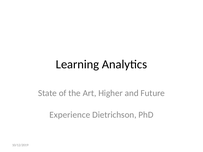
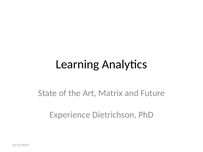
Higher: Higher -> Matrix (111, 93)
